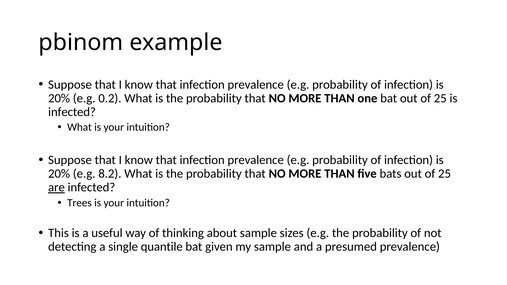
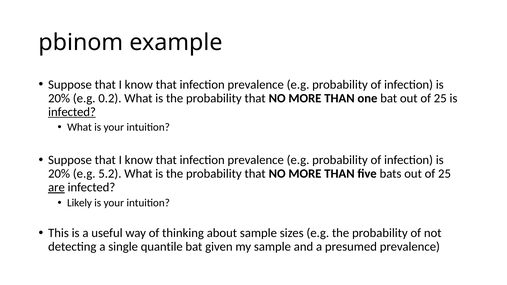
infected underline: none -> present (72, 112)
8.2: 8.2 -> 5.2 (110, 174)
Trees: Trees -> Likely (79, 203)
